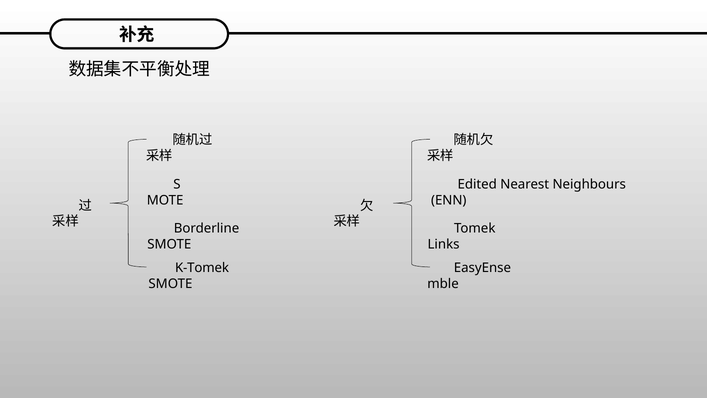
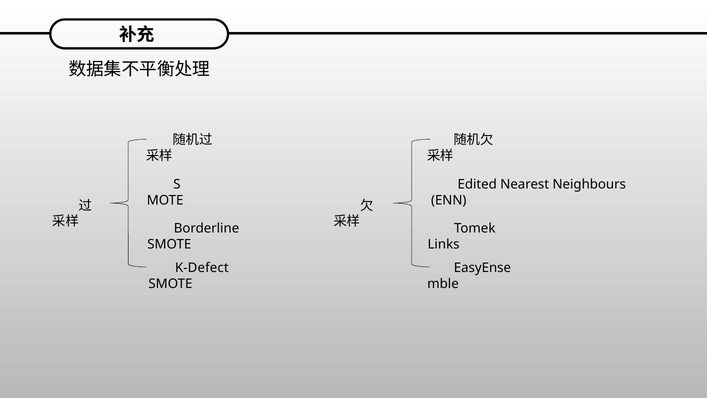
K-Tomek: K-Tomek -> K-Defect (202, 268)
